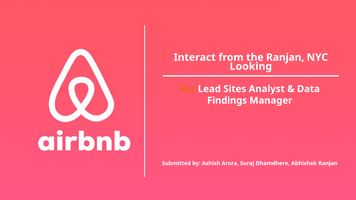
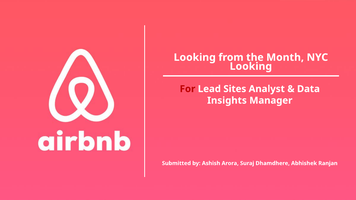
Interact: Interact -> Looking (195, 57)
the Ranjan: Ranjan -> Month (285, 57)
For colour: orange -> red (188, 89)
Findings: Findings -> Insights (227, 101)
